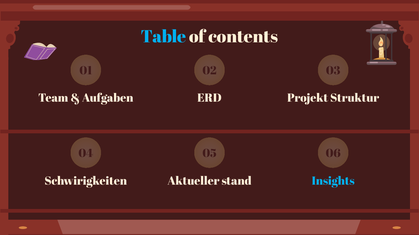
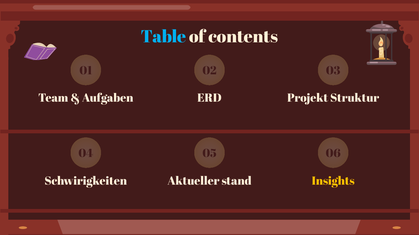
Insights colour: light blue -> yellow (333, 181)
